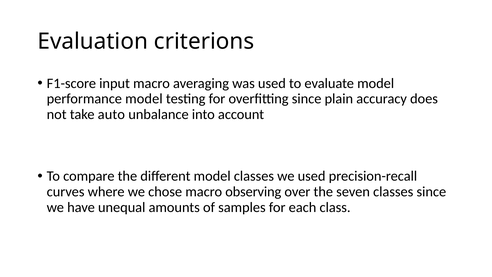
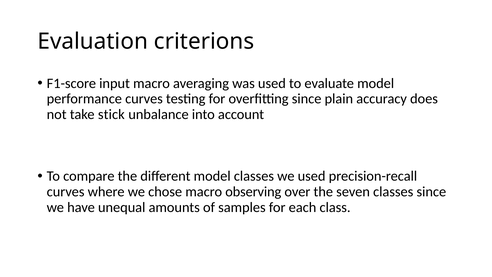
performance model: model -> curves (144, 99)
auto: auto -> stick (111, 114)
